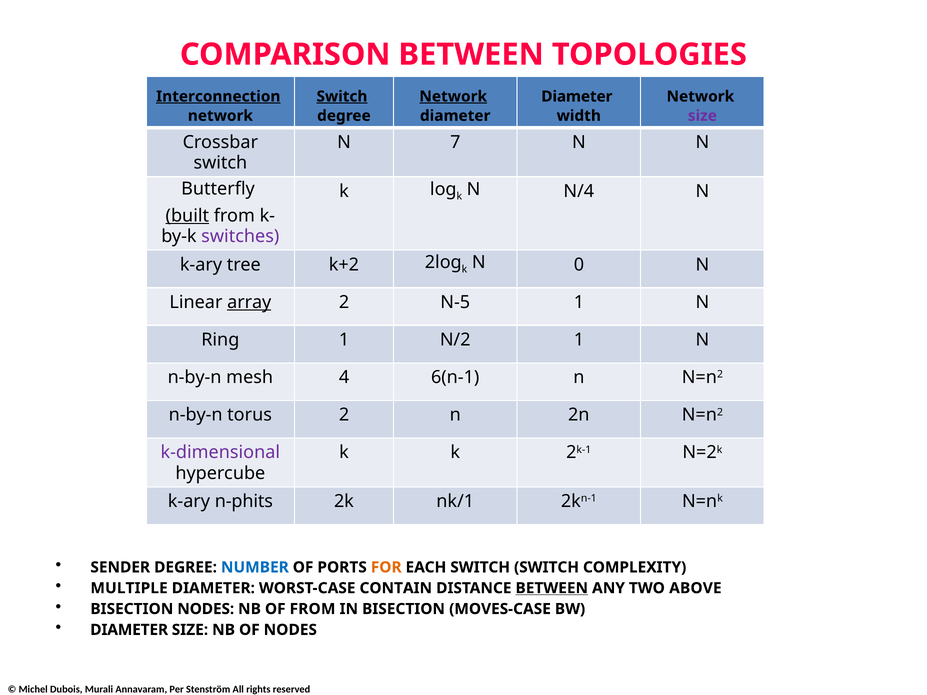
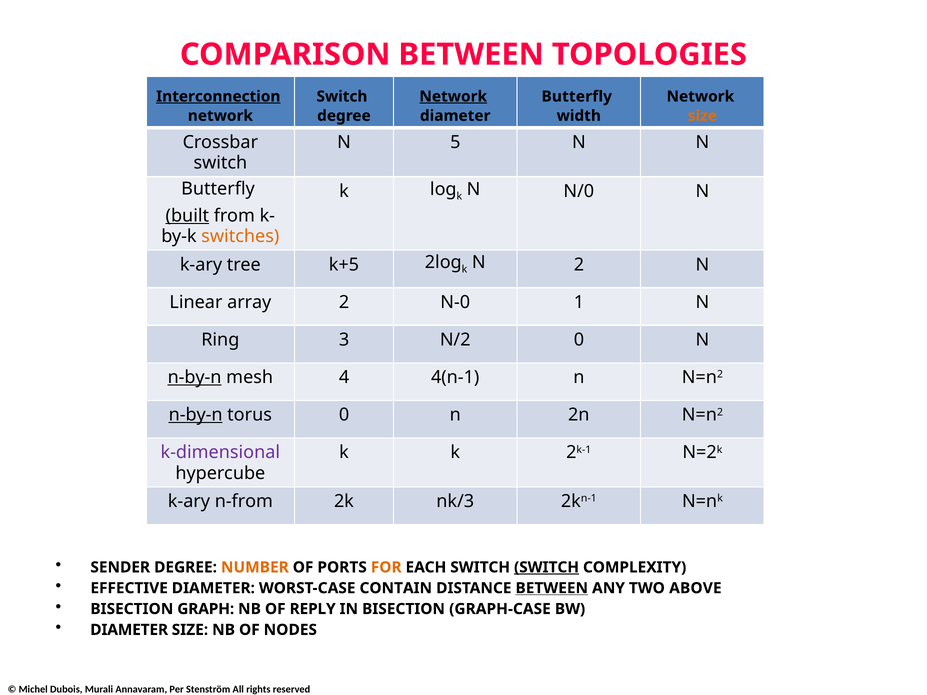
Switch underline: present -> none (342, 97)
Diameter: Diameter -> Butterfly (577, 97)
size colour: purple -> orange (702, 116)
7: 7 -> 5 (455, 142)
N/4: N/4 -> N/0 (579, 191)
switches colour: purple -> orange (240, 236)
k+2: k+2 -> k+5 (344, 265)
N 0: 0 -> 2 (579, 265)
array underline: present -> none (249, 302)
N-5: N-5 -> N-0 (455, 302)
Ring 1: 1 -> 3 (344, 340)
N/2 1: 1 -> 0 (579, 340)
n-by-n underline: none -> present (195, 378)
6(n-1: 6(n-1 -> 4(n-1 (455, 378)
n-by-n underline: none -> present (196, 415)
torus 2: 2 -> 0 (344, 415)
n-phits: n-phits -> n-from (244, 502)
nk/1: nk/1 -> nk/3 (455, 502)
NUMBER colour: blue -> orange (255, 567)
SWITCH underline: none -> present (547, 567)
MULTIPLE: MULTIPLE -> EFFECTIVE (129, 588)
BISECTION NODES: NODES -> GRAPH (206, 609)
OF FROM: FROM -> REPLY (313, 609)
MOVES-CASE: MOVES-CASE -> GRAPH-CASE (500, 609)
